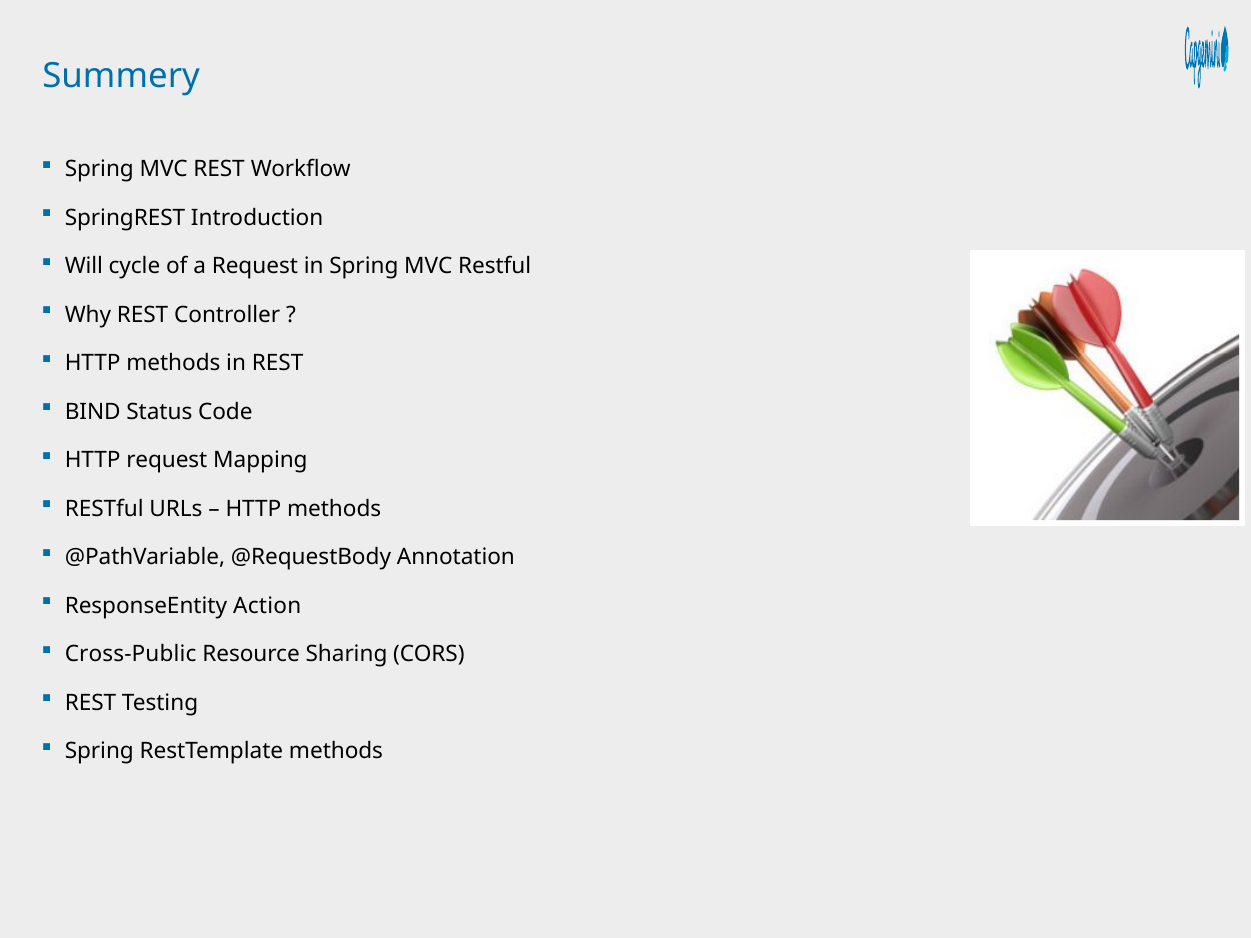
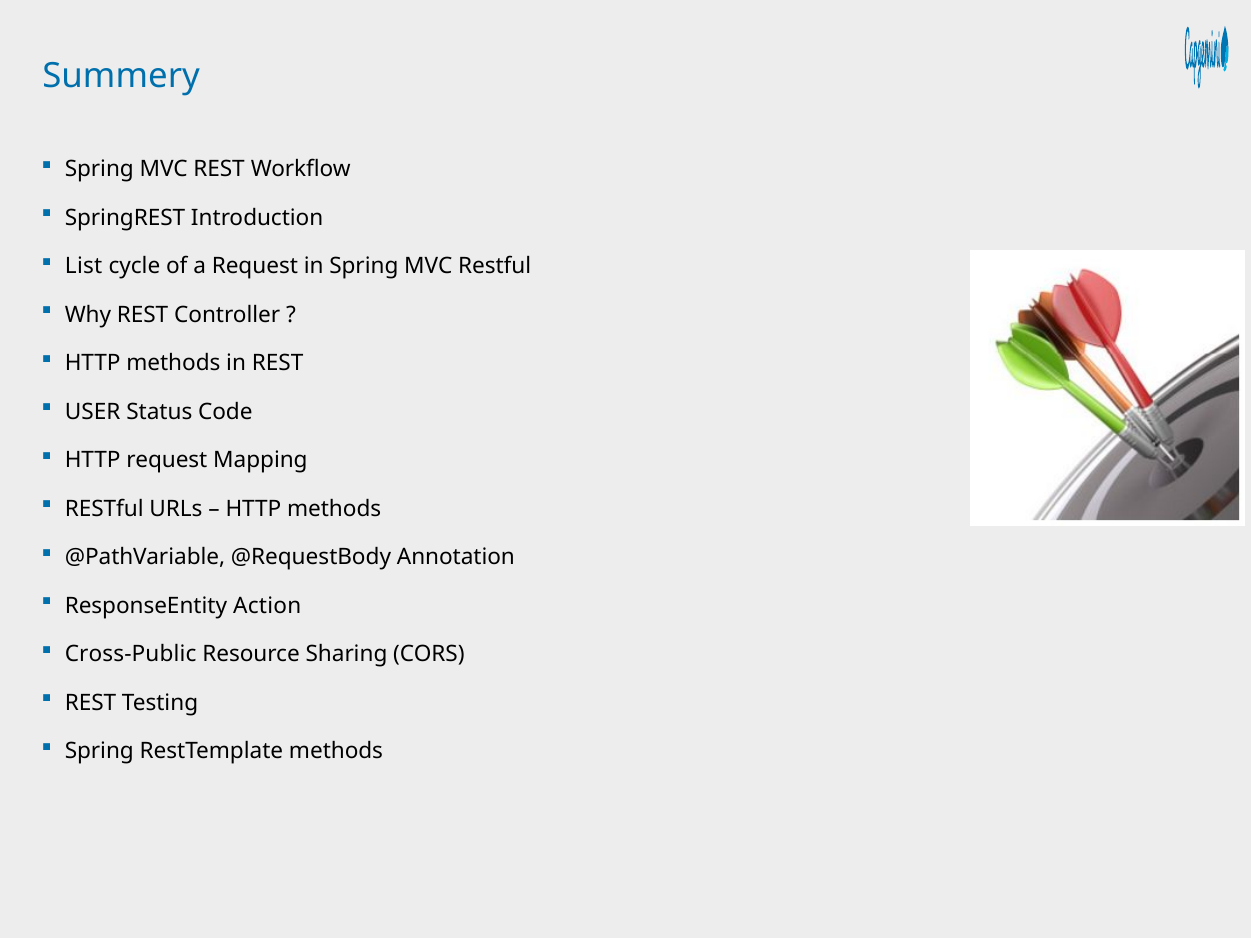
Will: Will -> List (84, 266)
BIND: BIND -> USER (93, 412)
